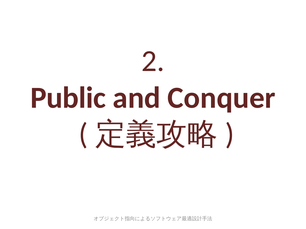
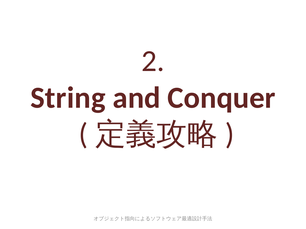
Public: Public -> String (68, 98)
